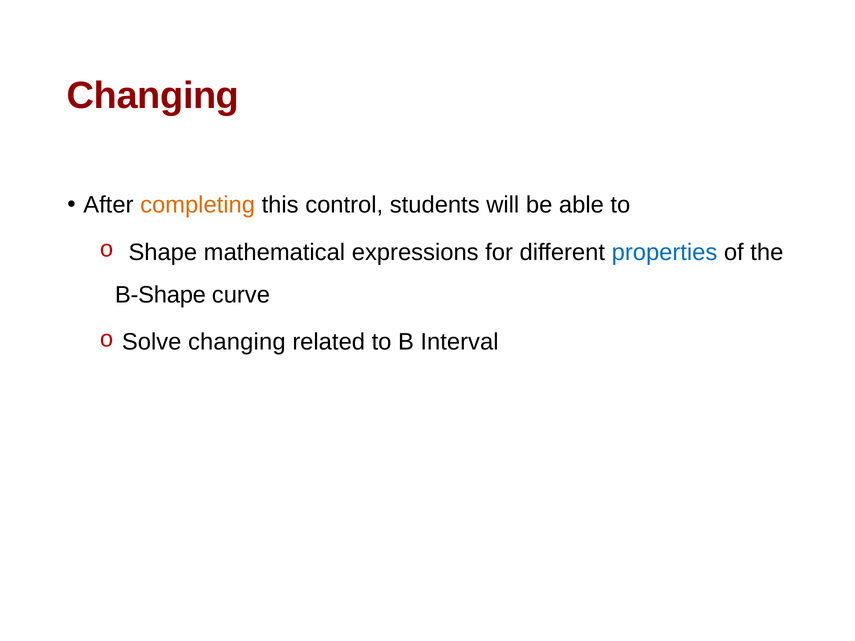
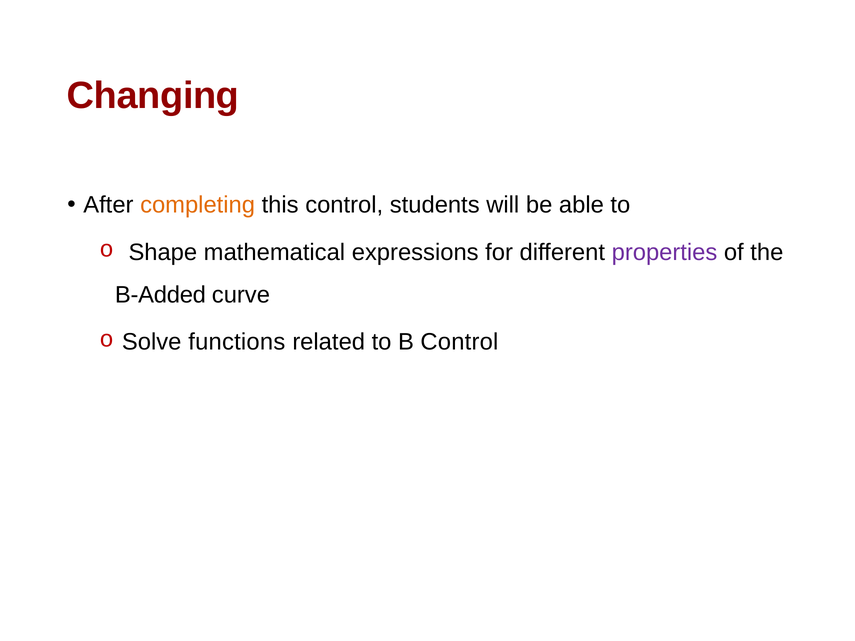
properties colour: blue -> purple (665, 252)
B-Shape: B-Shape -> B-Added (160, 295)
Solve changing: changing -> functions (237, 342)
B Interval: Interval -> Control (459, 342)
